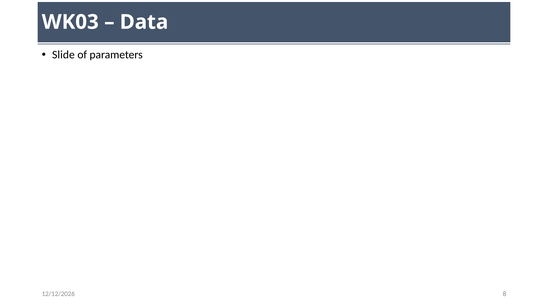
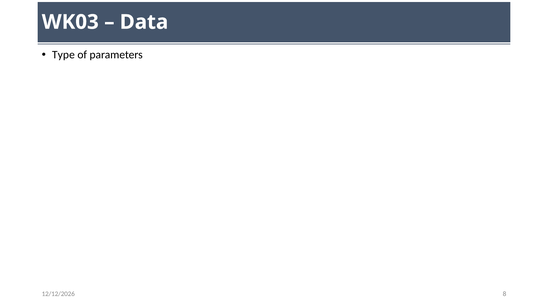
Slide: Slide -> Type (63, 55)
